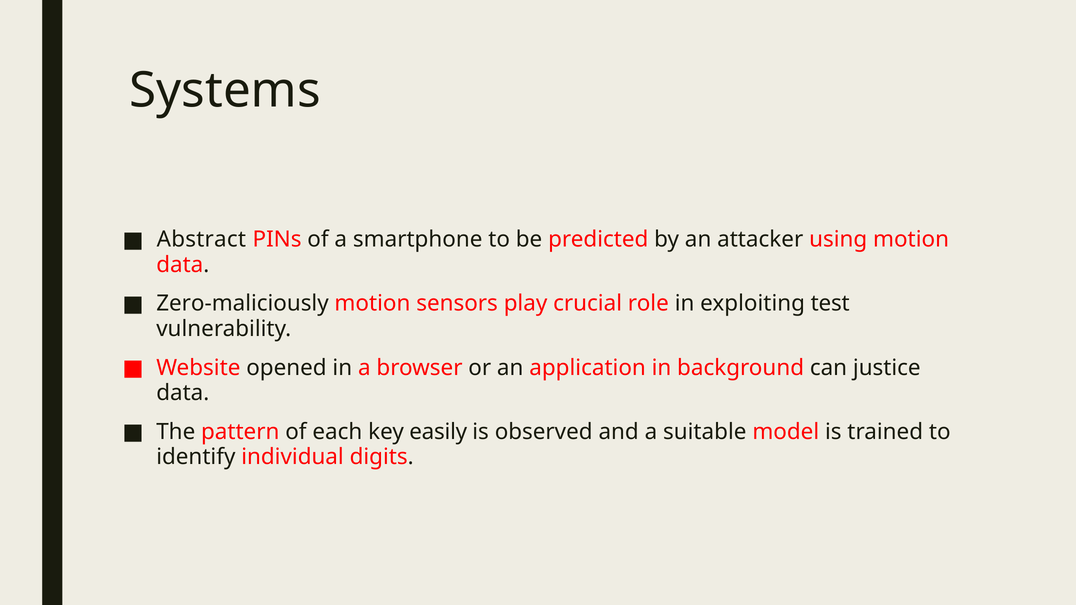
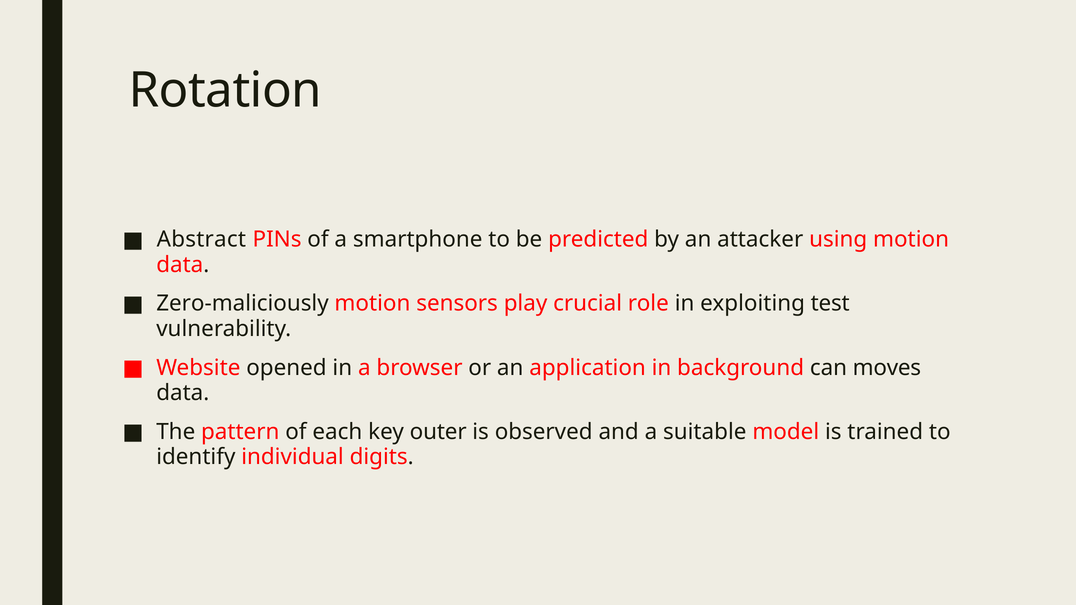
Systems: Systems -> Rotation (225, 90)
justice: justice -> moves (887, 368)
easily: easily -> outer (438, 432)
